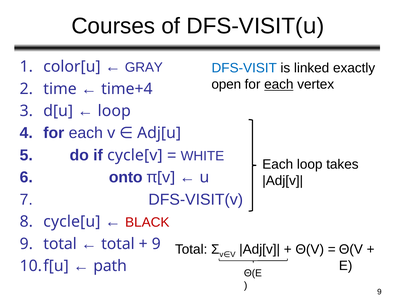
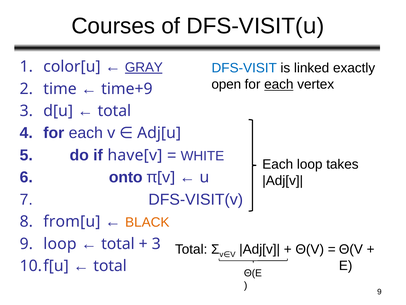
GRAY underline: none -> present (144, 67)
time+4: time+4 -> time+9 (127, 89)
loop: loop -> total (114, 111)
cycle[v: cycle[v -> have[v (135, 155)
cycle[u: cycle[u -> from[u (72, 221)
BLACK colour: red -> orange (147, 222)
total: total -> loop (60, 244)
9: 9 -> 3 (156, 244)
path: path -> total (110, 266)
